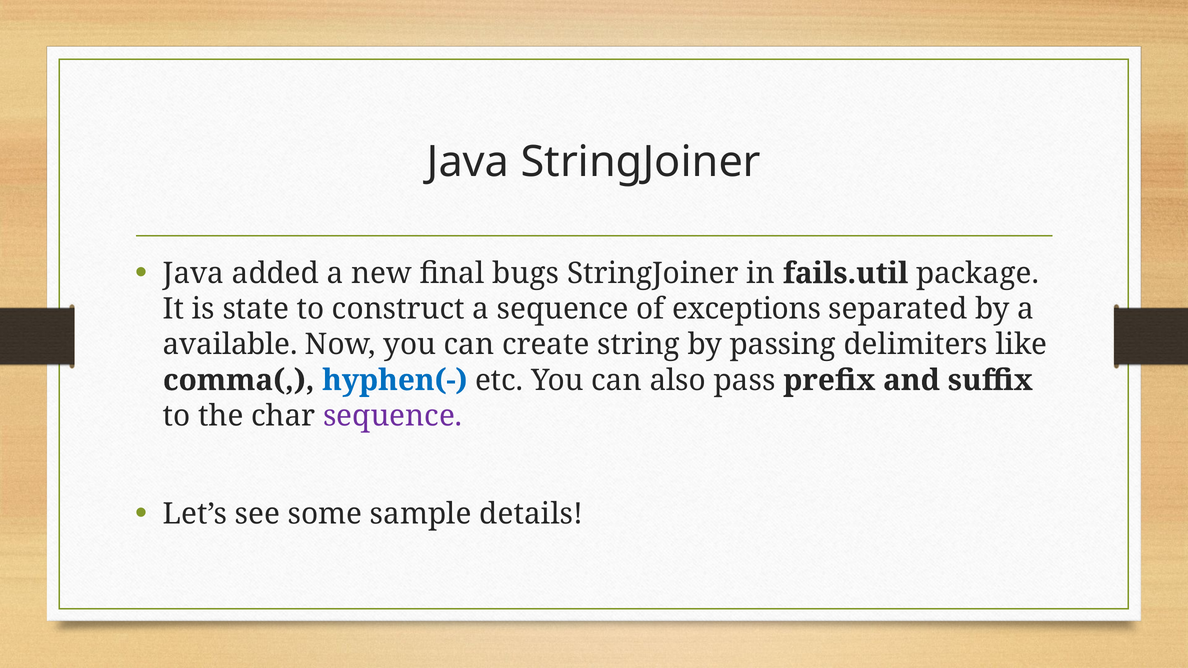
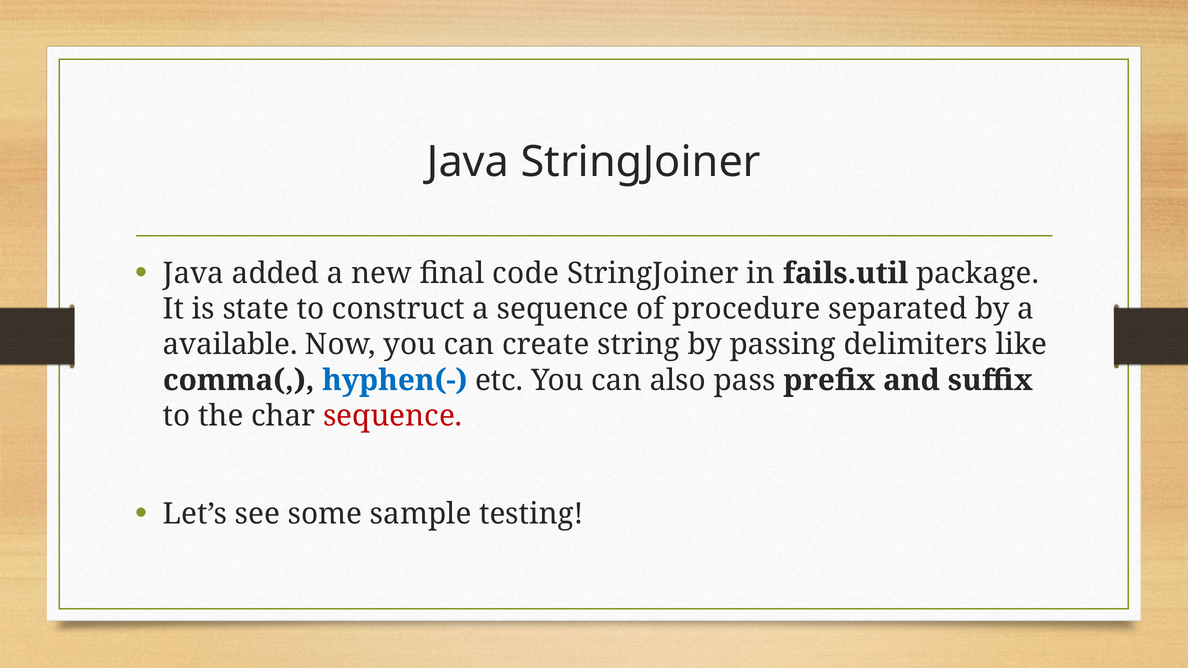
bugs: bugs -> code (526, 274)
exceptions: exceptions -> procedure (746, 309)
sequence colour: purple -> red (393, 416)
details: details -> testing (531, 514)
